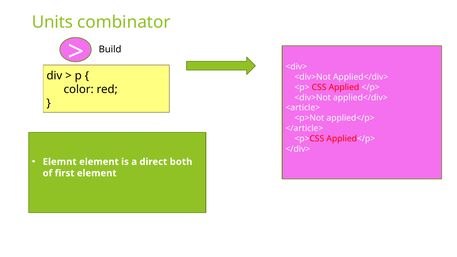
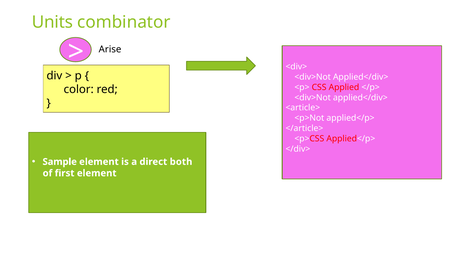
Build: Build -> Arise (110, 49)
Elemnt: Elemnt -> Sample (60, 162)
